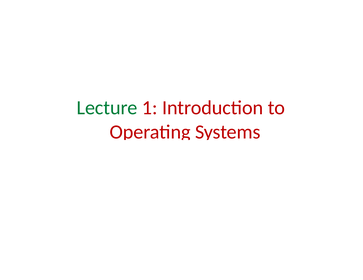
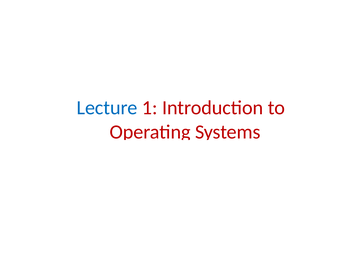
Lecture colour: green -> blue (107, 108)
